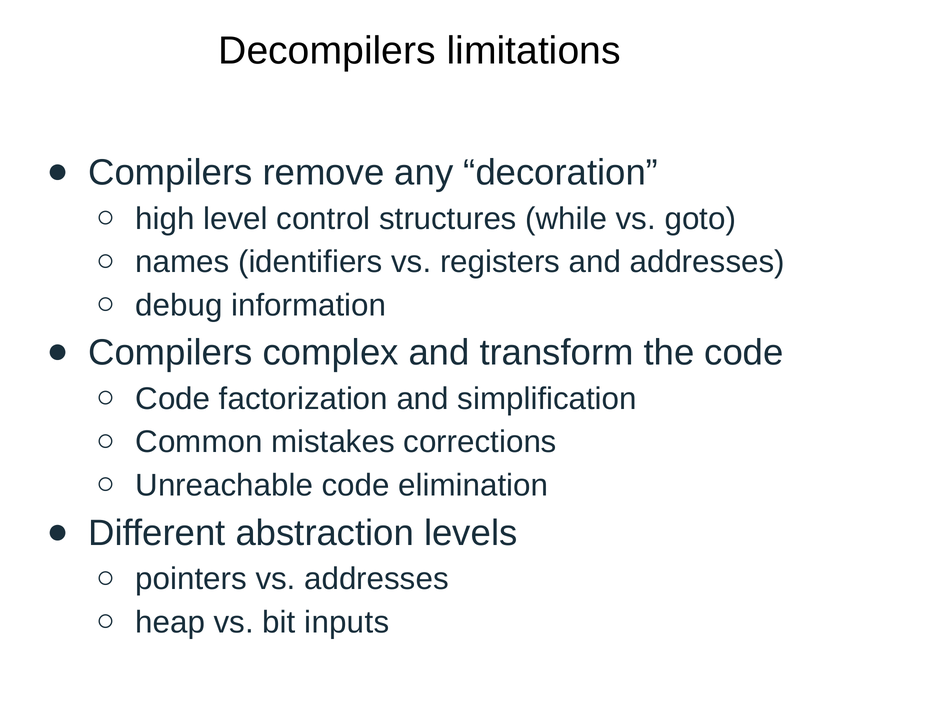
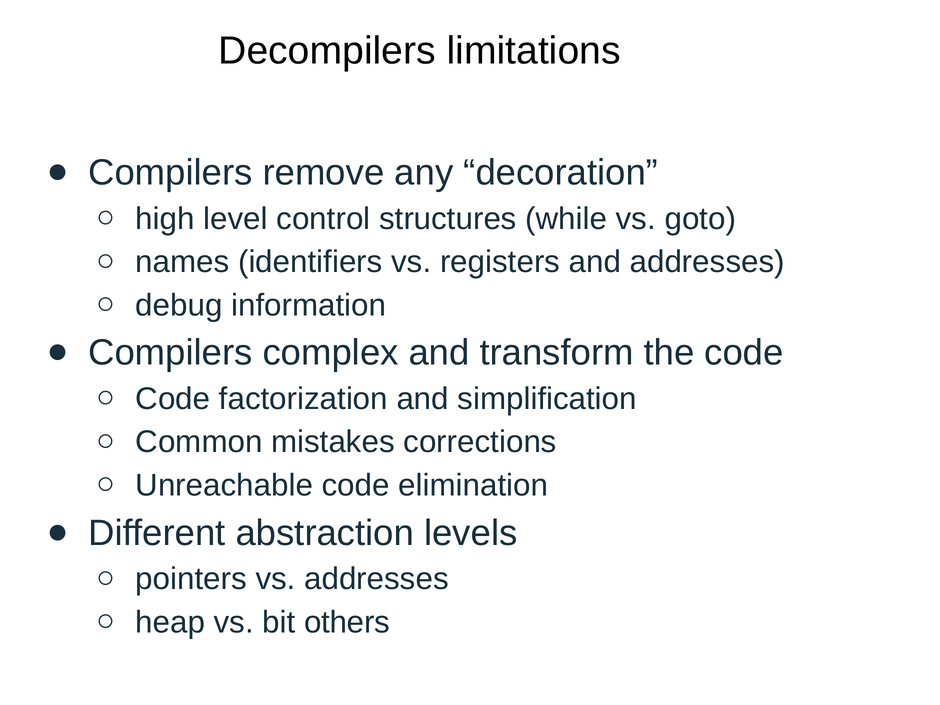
inputs: inputs -> others (347, 622)
